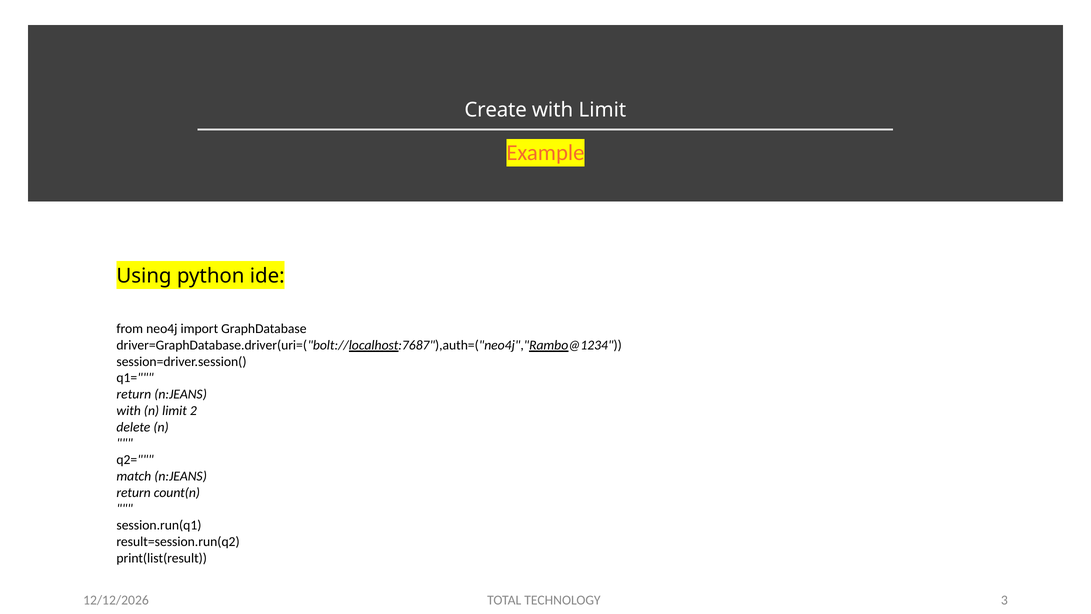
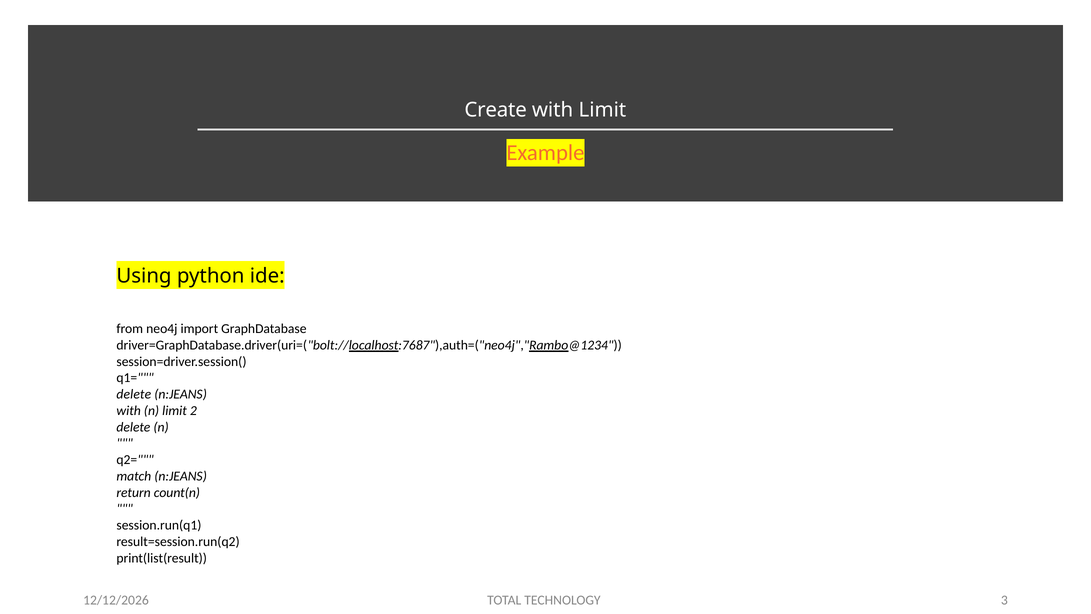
return: return -> delete (134, 394)
